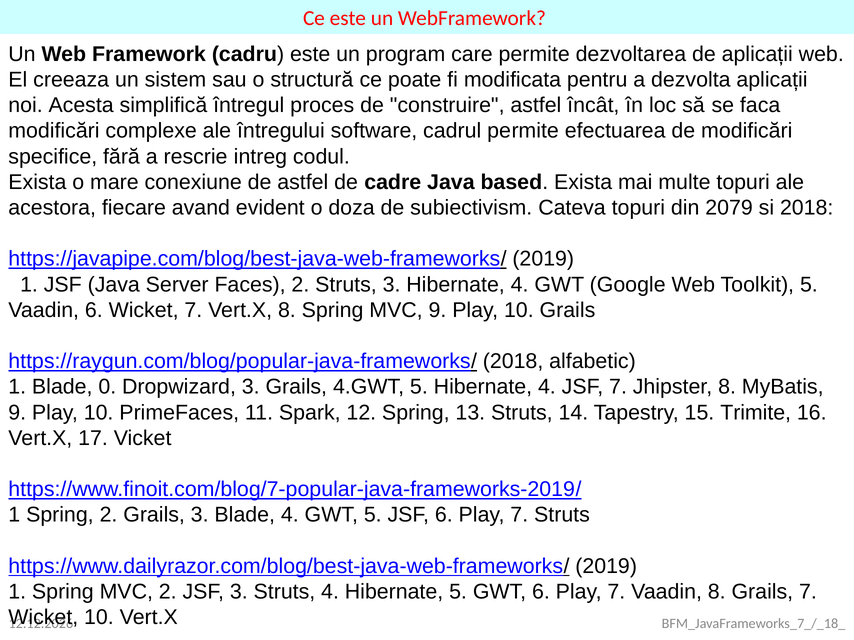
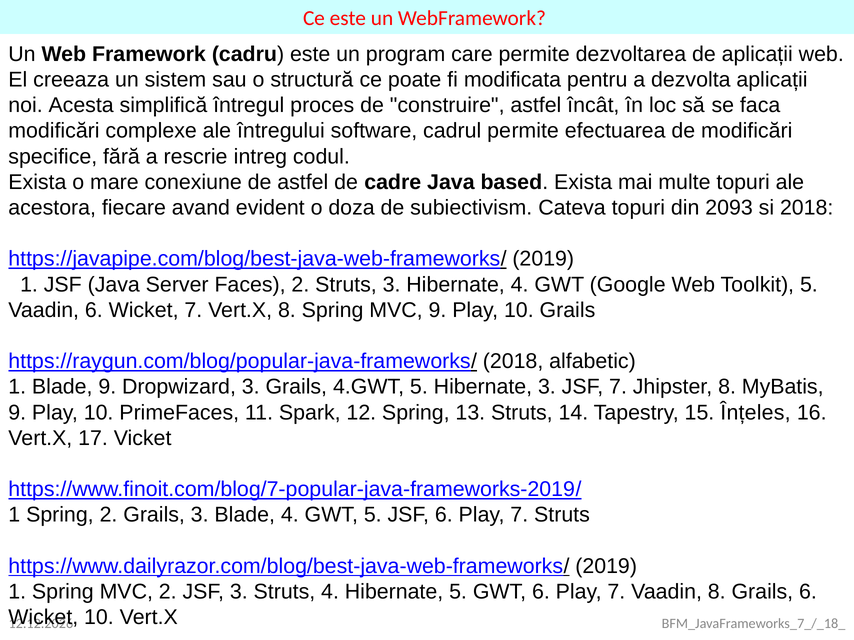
2079: 2079 -> 2093 (729, 208)
Blade 0: 0 -> 9 (107, 387)
5 Hibernate 4: 4 -> 3 (547, 387)
Trimite: Trimite -> Înțeles (756, 413)
Grails 7: 7 -> 6 (808, 592)
